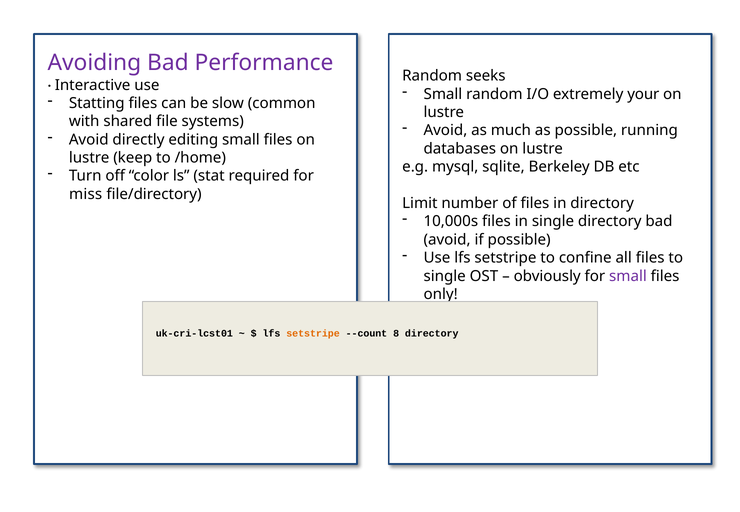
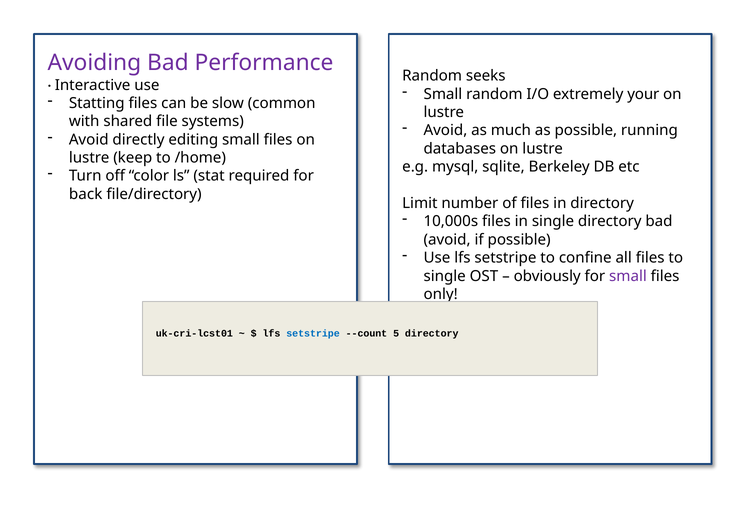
miss: miss -> back (86, 194)
setstripe colour: orange -> blue (313, 334)
8: 8 -> 5 (396, 334)
